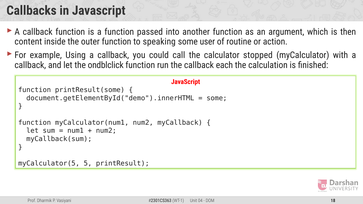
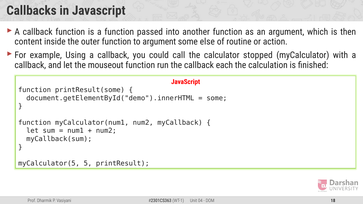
to speaking: speaking -> argument (159, 42)
user: user -> else (207, 42)
ondblclick: ondblclick -> mouseout (106, 65)
